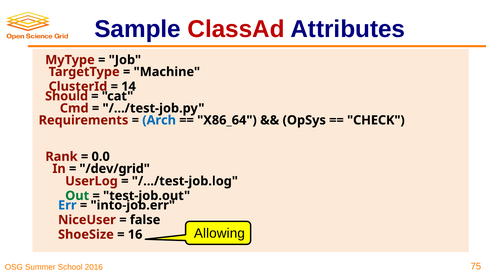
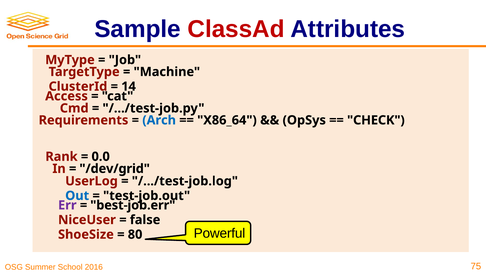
Should: Should -> Access (67, 96)
Out colour: green -> blue (77, 195)
Err colour: blue -> purple (67, 205)
into-job.err: into-job.err -> best-job.err (133, 205)
Allowing: Allowing -> Powerful (220, 233)
16: 16 -> 80 (135, 234)
